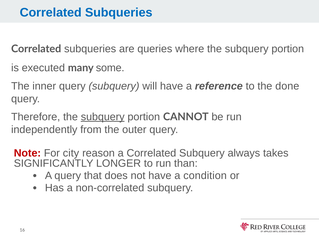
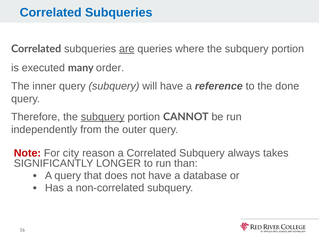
are underline: none -> present (127, 49)
some: some -> order (110, 68)
condition: condition -> database (205, 176)
